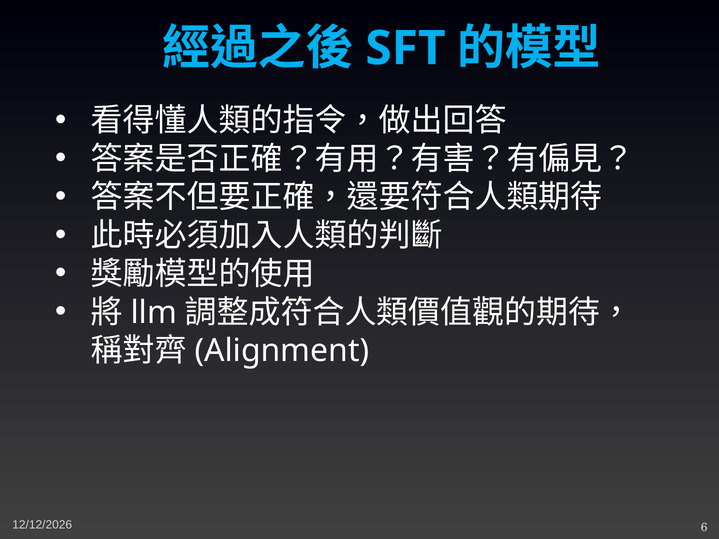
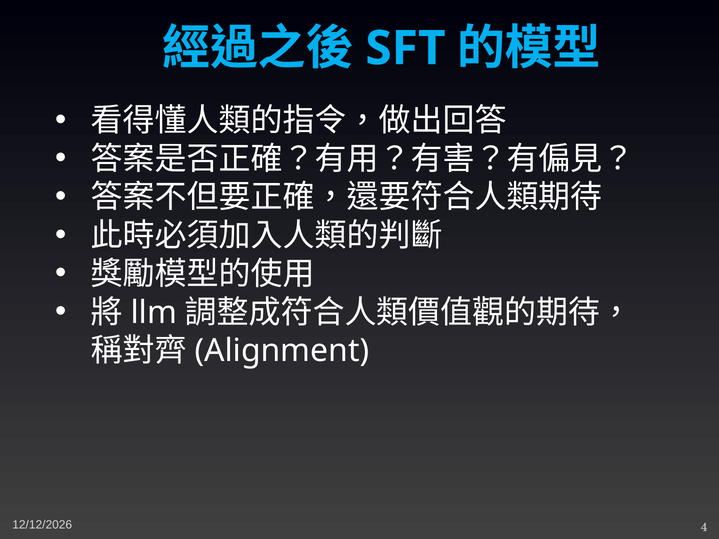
6: 6 -> 4 (704, 527)
